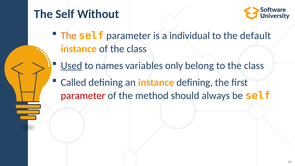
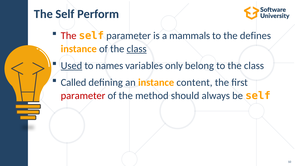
Without: Without -> Perform (98, 14)
The colour: orange -> red (69, 36)
individual: individual -> mammals (190, 36)
default: default -> defines (255, 36)
class underline: none -> present (137, 49)
instance defining: defining -> content (194, 82)
